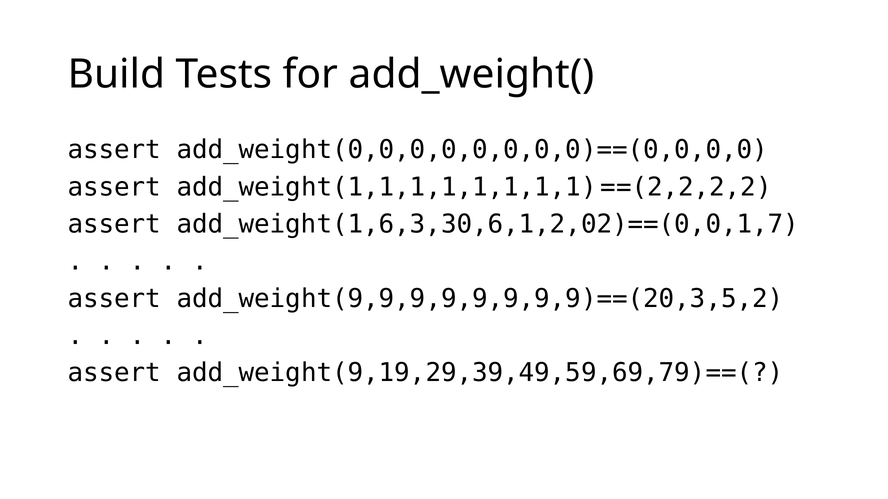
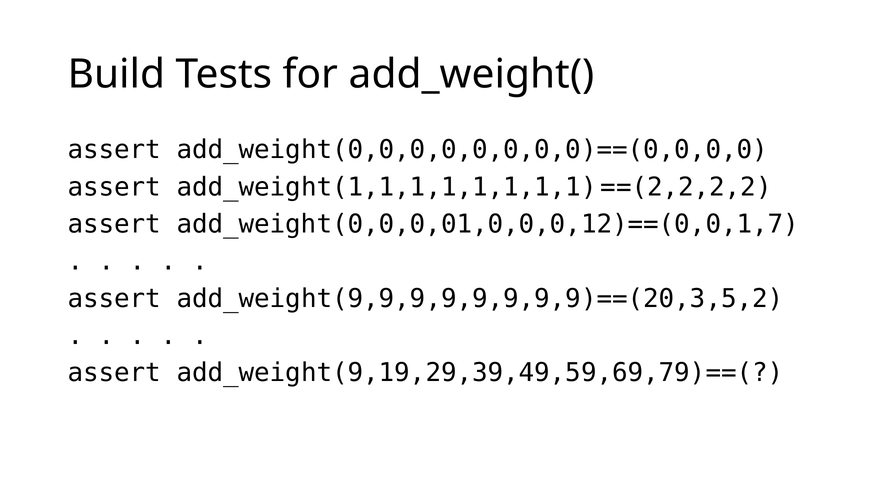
add_weight(1,6,3,30,6,1,2,02)==(0,0,1,7: add_weight(1,6,3,30,6,1,2,02)==(0,0,1,7 -> add_weight(0,0,0,01,0,0,0,12)==(0,0,1,7 (488, 224)
